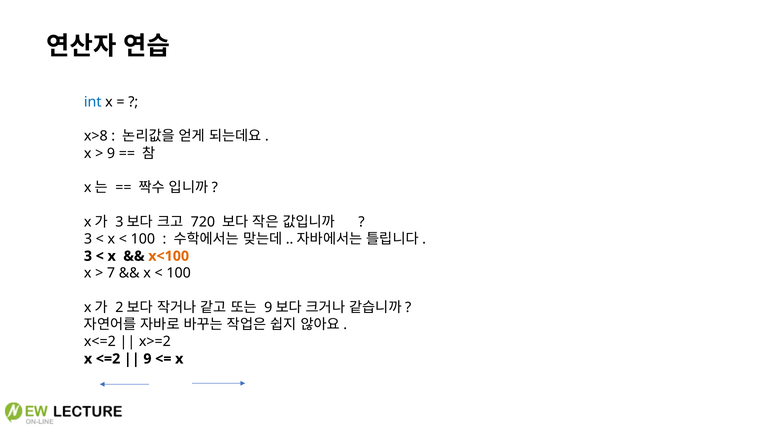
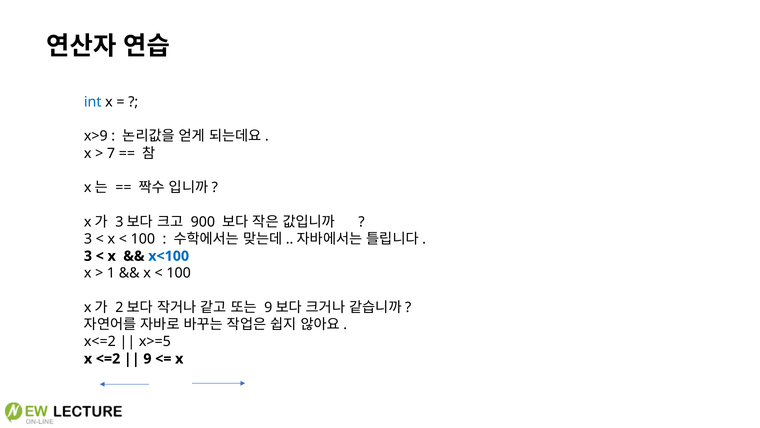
x>8: x>8 -> x>9 (96, 136)
9: 9 -> 7 (111, 153)
720: 720 -> 900 (203, 222)
x<100 colour: orange -> blue (169, 256)
7: 7 -> 1 (111, 273)
x>=2: x>=2 -> x>=5 (155, 341)
